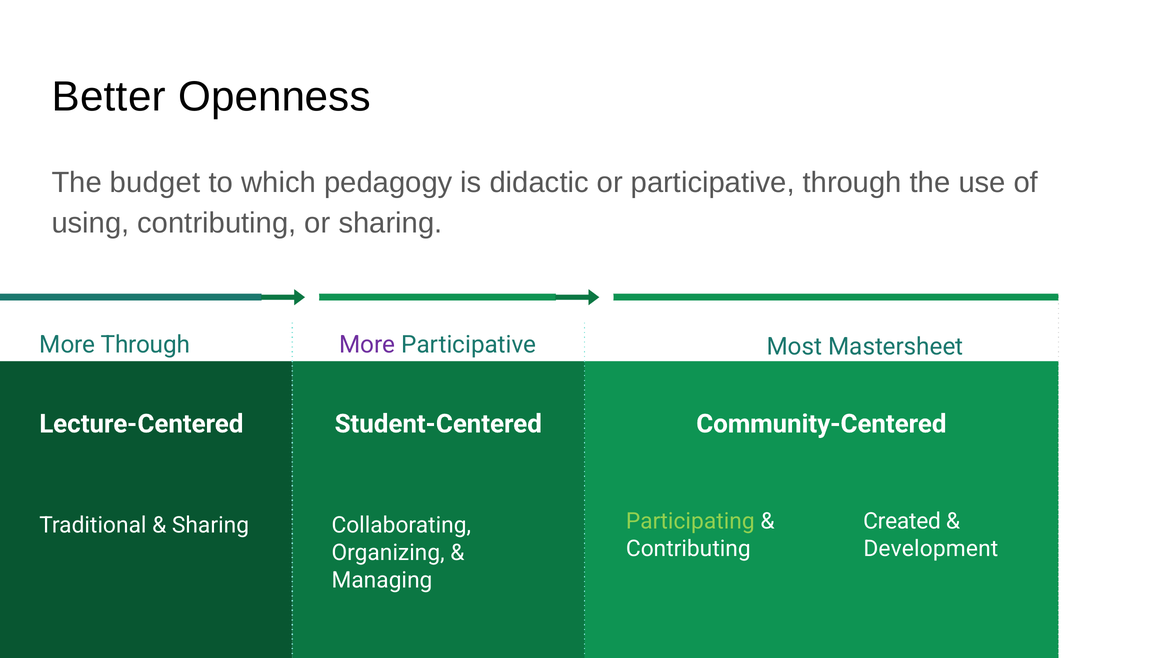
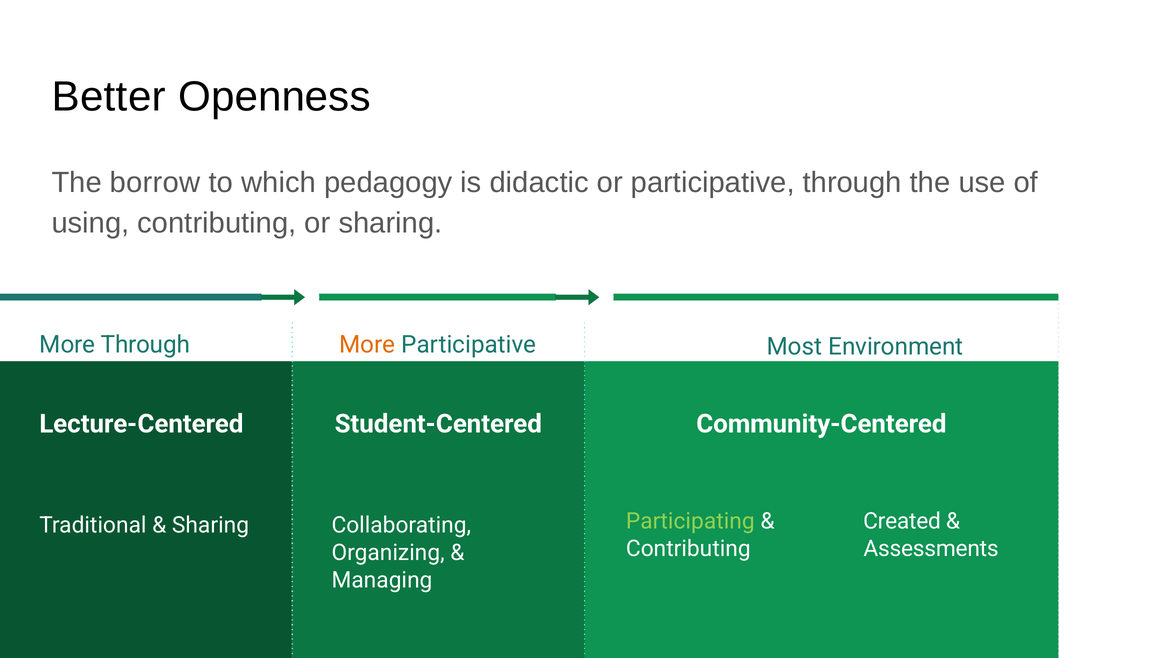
budget: budget -> borrow (155, 183)
More colour: purple -> orange (367, 344)
Mastersheet: Mastersheet -> Environment (896, 346)
Development: Development -> Assessments (931, 548)
